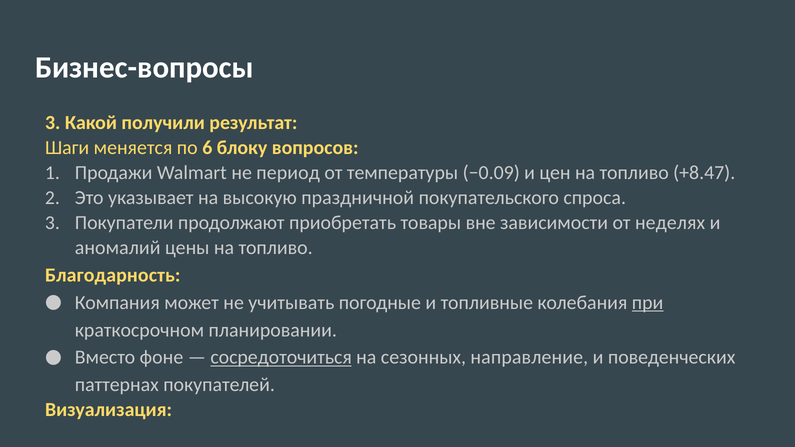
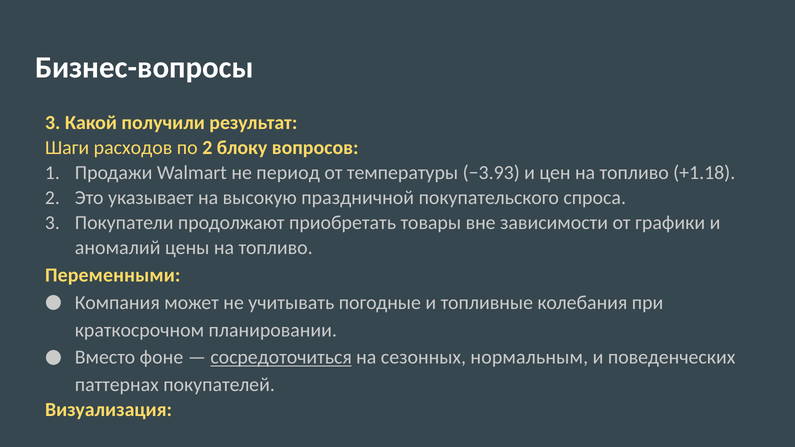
меняется: меняется -> расходов (133, 148)
по 6: 6 -> 2 (207, 148)
−0.09: −0.09 -> −3.93 (491, 173)
+8.47: +8.47 -> +1.18 (704, 173)
неделях: неделях -> графики (670, 223)
Благодарность: Благодарность -> Переменными (113, 275)
при underline: present -> none (648, 303)
направление: направление -> нормальным (529, 358)
